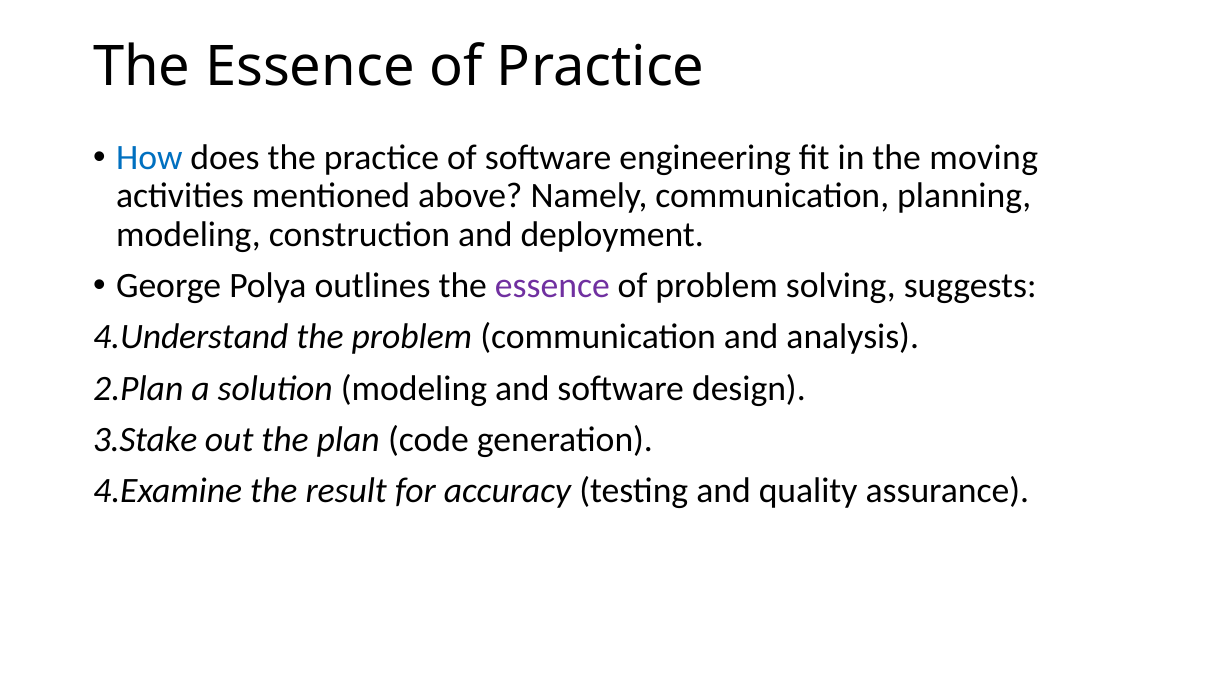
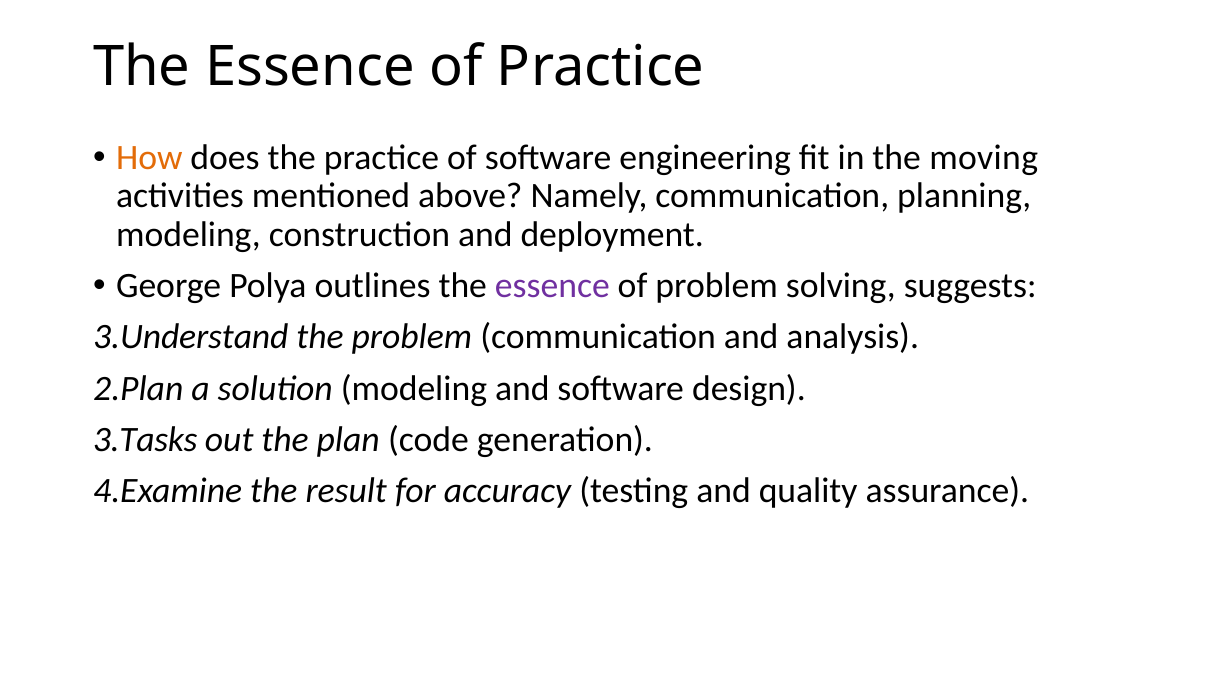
How colour: blue -> orange (149, 158)
4.Understand: 4.Understand -> 3.Understand (191, 337)
3.Stake: 3.Stake -> 3.Tasks (145, 439)
